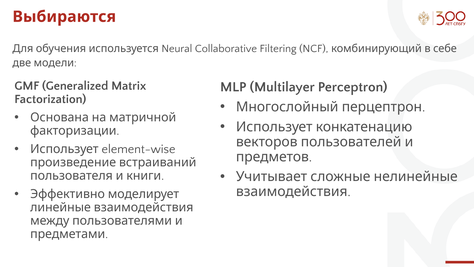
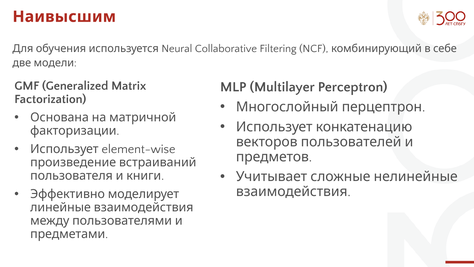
Выбираются: Выбираются -> Наивысшим (64, 17)
